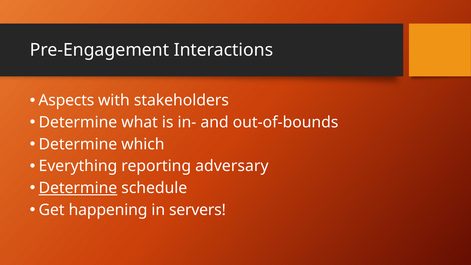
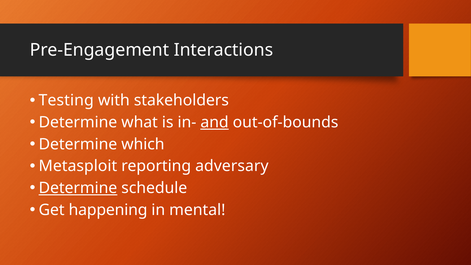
Aspects: Aspects -> Testing (66, 100)
and underline: none -> present (215, 122)
Everything: Everything -> Metasploit (78, 166)
servers: servers -> mental (197, 210)
